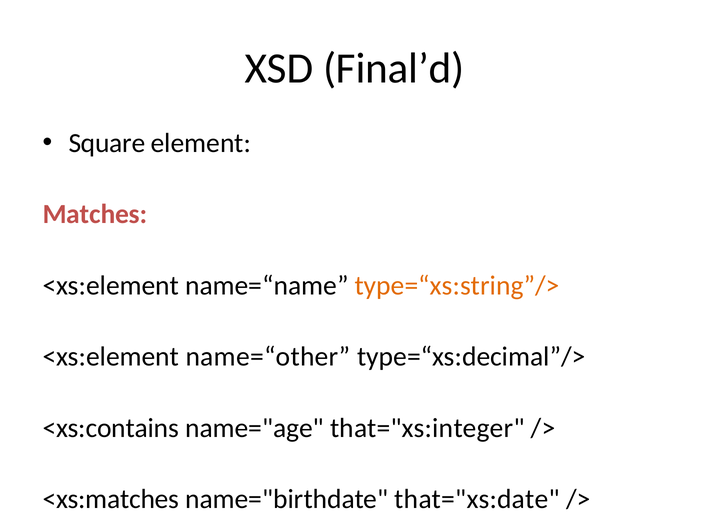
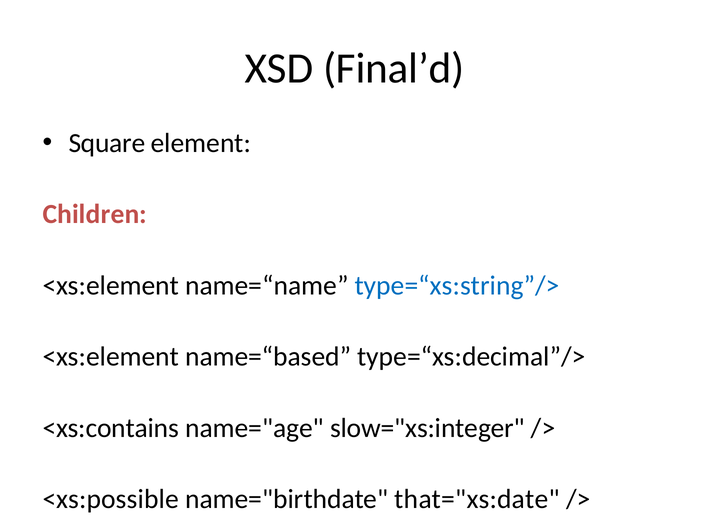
Matches: Matches -> Children (95, 214)
type=“xs:string”/> colour: orange -> blue (457, 285)
name=“other: name=“other -> name=“based (268, 357)
that="xs:integer: that="xs:integer -> slow="xs:integer (427, 428)
<xs:matches: <xs:matches -> <xs:possible (111, 499)
